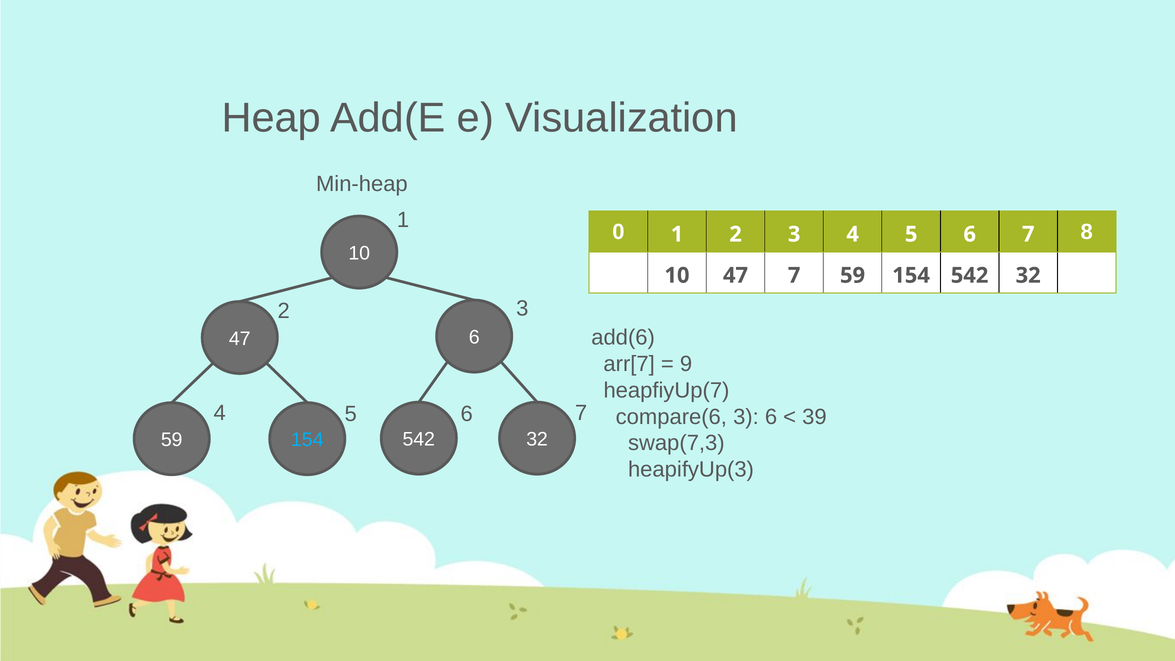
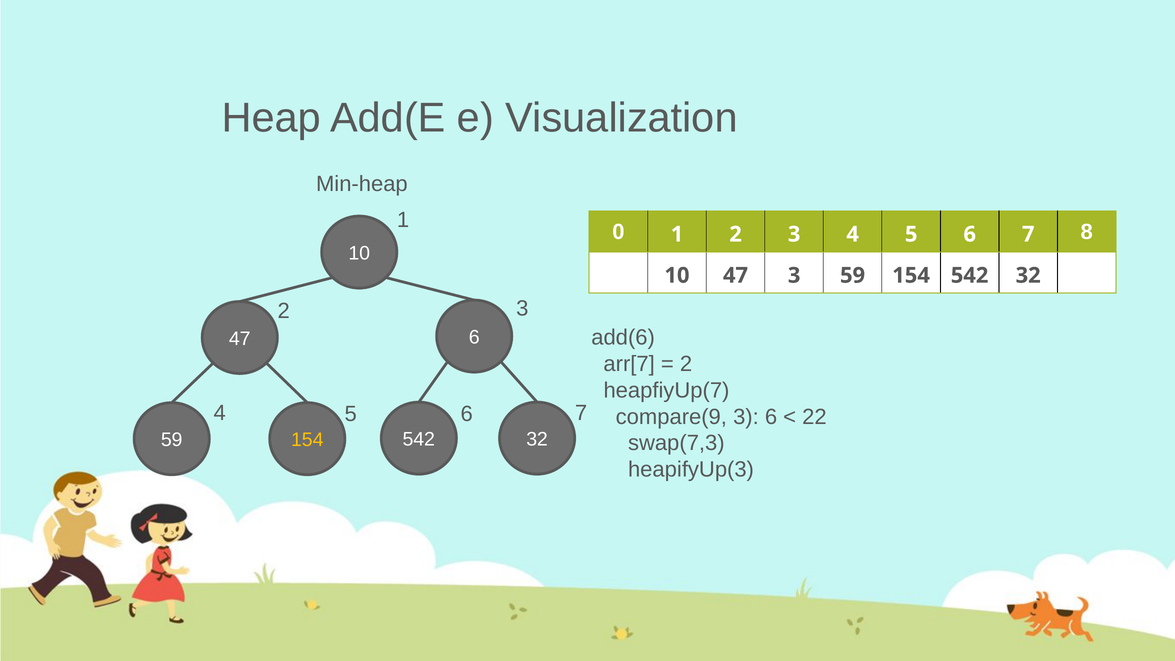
47 7: 7 -> 3 (794, 275)
9: 9 -> 2 (686, 364)
compare(6: compare(6 -> compare(9 (671, 417)
39: 39 -> 22 (814, 417)
154 colour: light blue -> yellow (307, 440)
